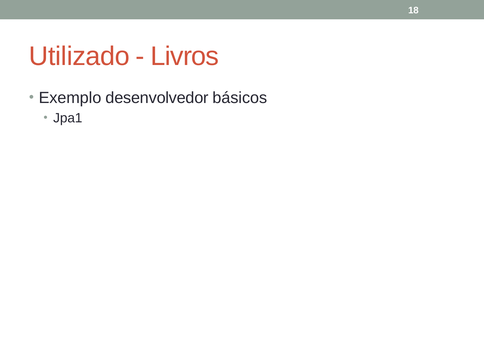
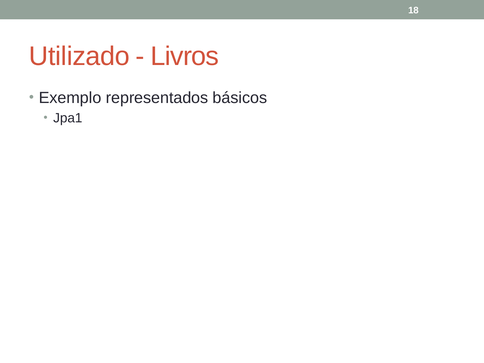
desenvolvedor: desenvolvedor -> representados (157, 98)
